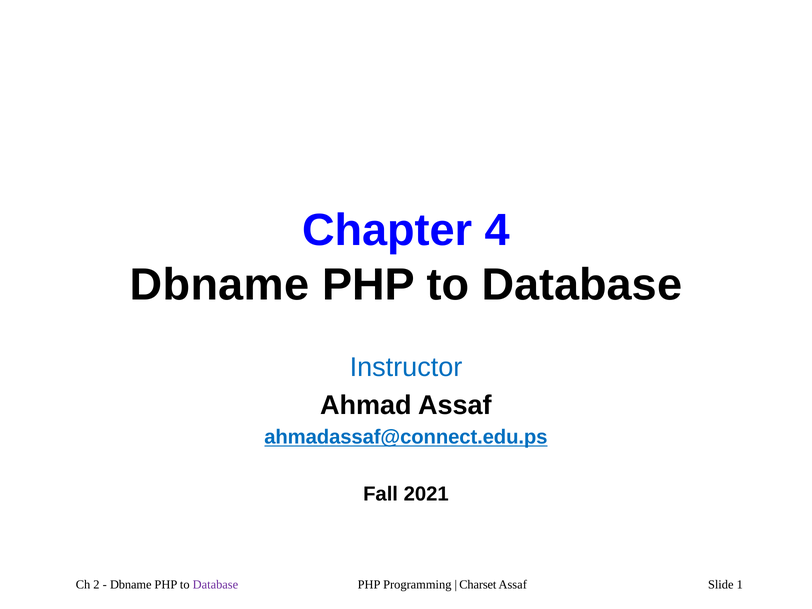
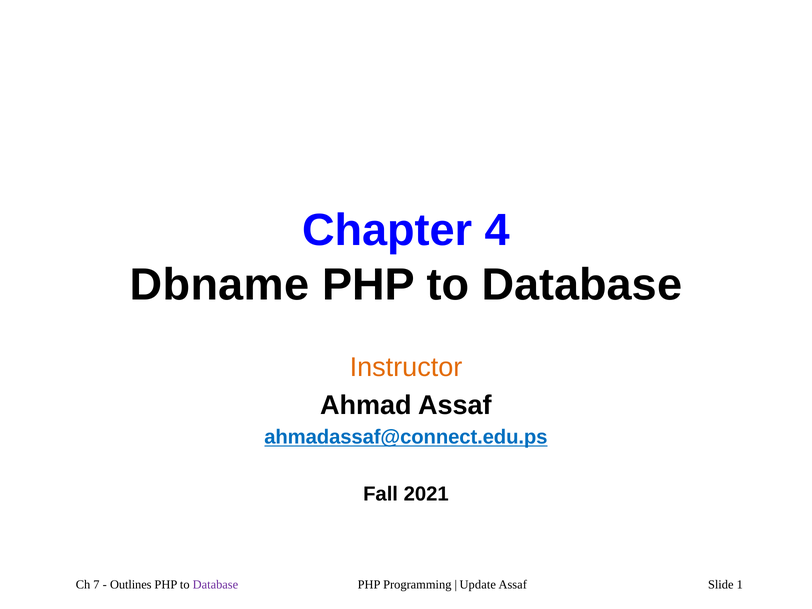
Instructor colour: blue -> orange (406, 367)
2: 2 -> 7 (96, 585)
Dbname: Dbname -> Outlines (131, 585)
Charset: Charset -> Update (478, 585)
